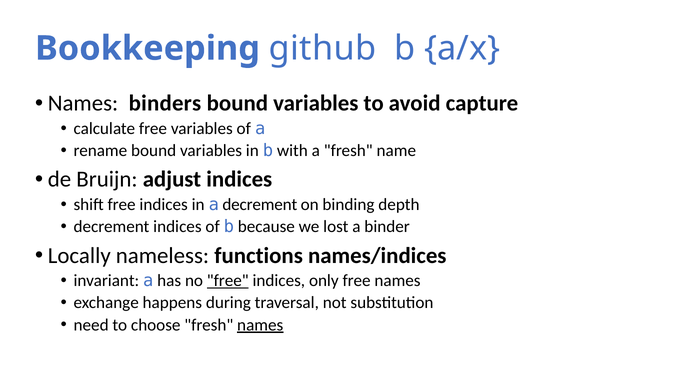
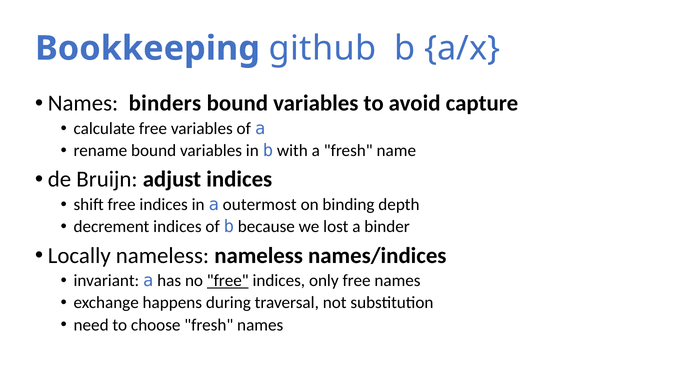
a decrement: decrement -> outermost (260, 205)
nameless functions: functions -> nameless (259, 255)
names underline: present -> none (260, 325)
